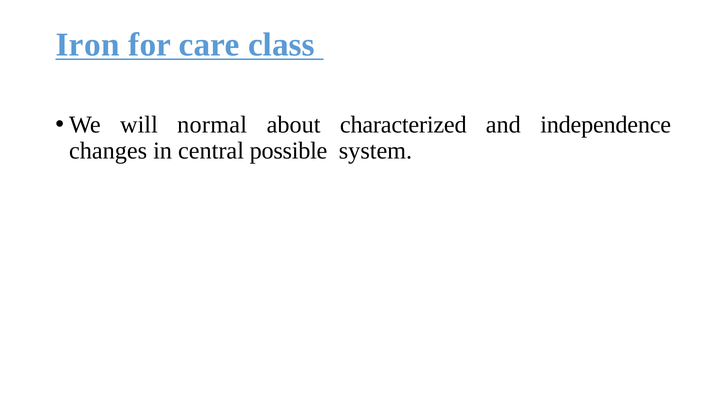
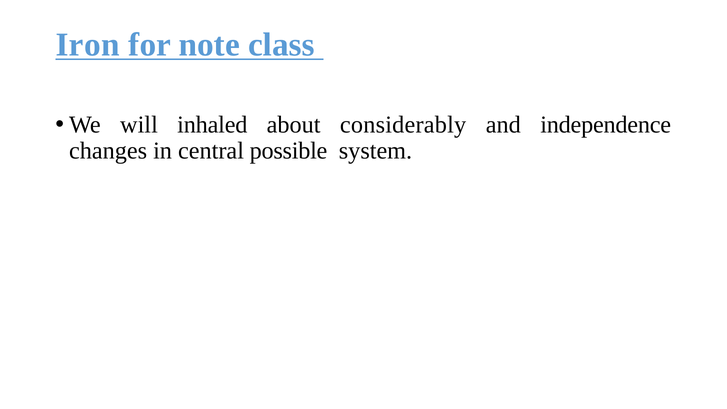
care: care -> note (209, 45)
normal: normal -> inhaled (212, 125)
characterized: characterized -> considerably (403, 125)
